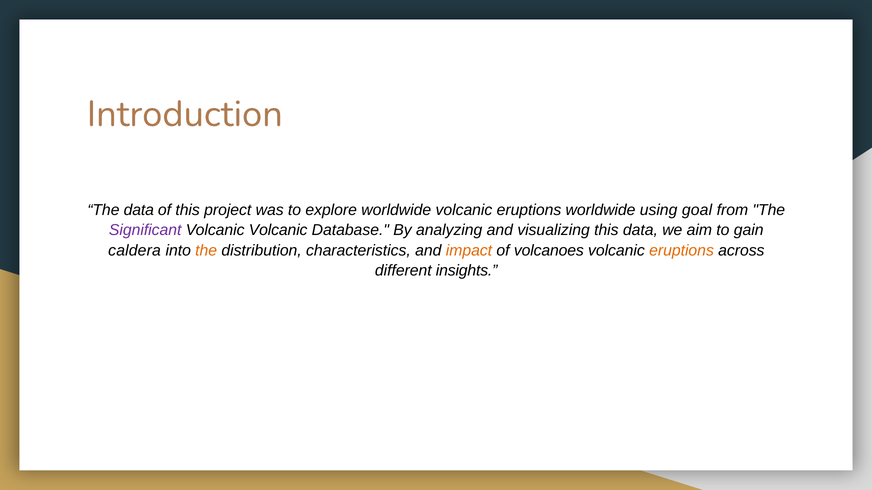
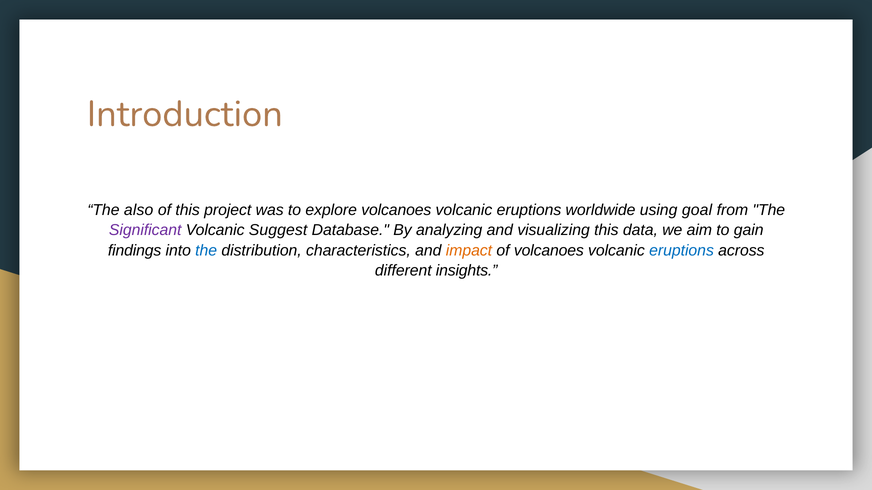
The data: data -> also (139, 210)
explore worldwide: worldwide -> volcanoes (396, 210)
Volcanic Volcanic: Volcanic -> Suggest (278, 230)
caldera: caldera -> findings (135, 251)
the colour: orange -> blue (206, 251)
eruptions colour: orange -> blue (682, 251)
